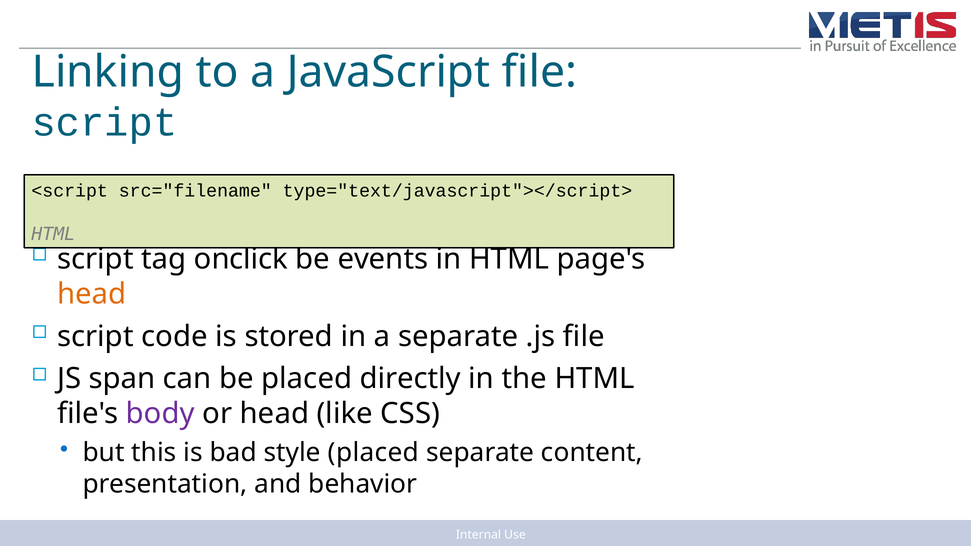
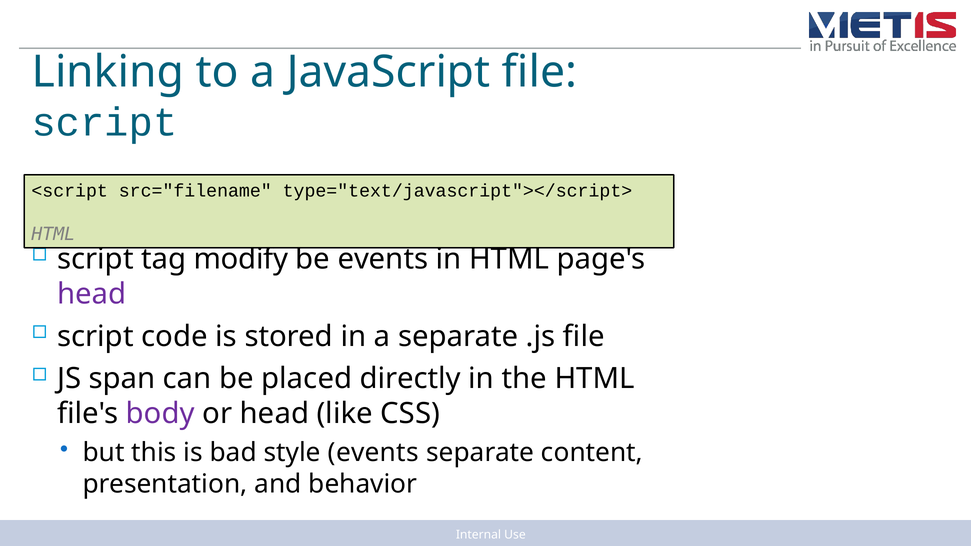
onclick: onclick -> modify (241, 259)
head colour: orange -> purple (92, 294)
style placed: placed -> events (373, 453)
